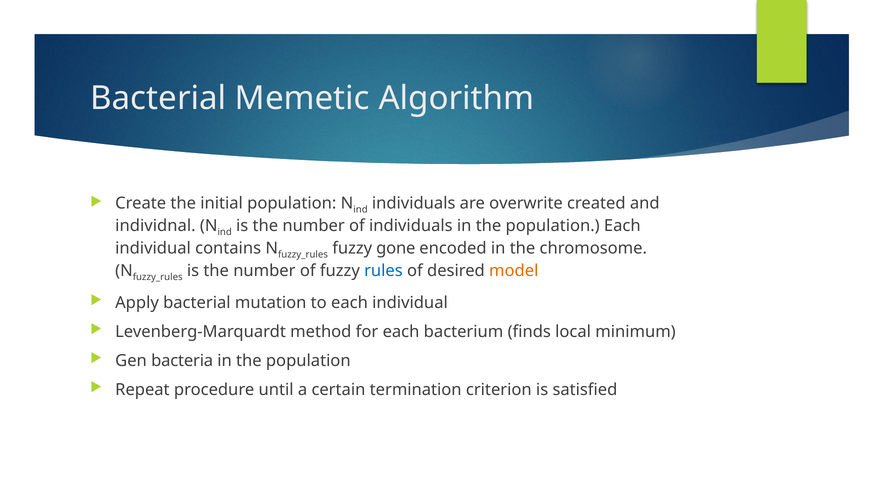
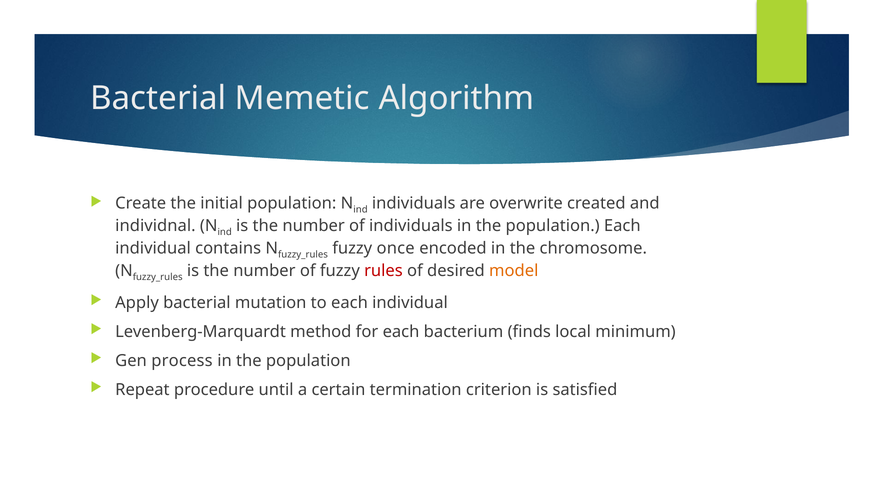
gone: gone -> once (396, 248)
rules colour: blue -> red (383, 271)
bacteria: bacteria -> process (182, 361)
